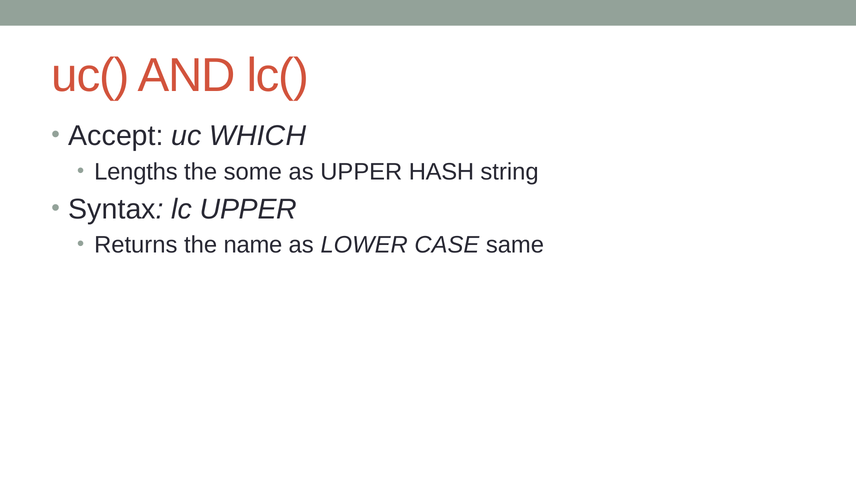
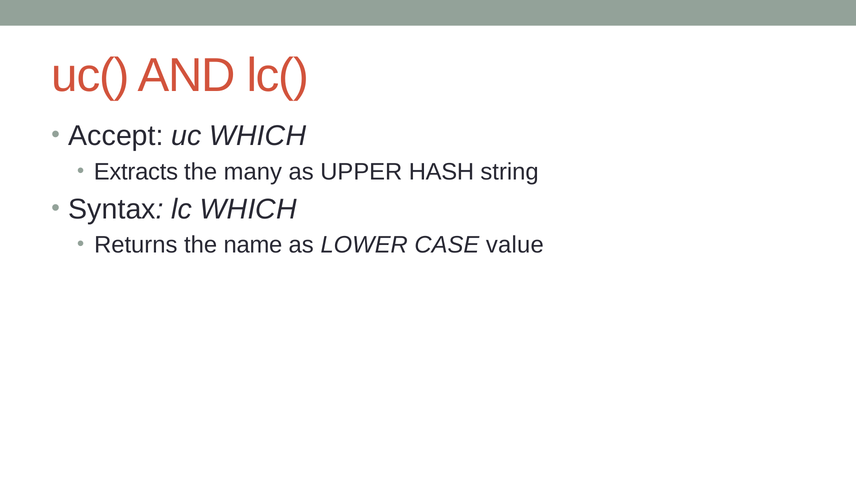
Lengths: Lengths -> Extracts (136, 172)
some: some -> many (253, 172)
lc UPPER: UPPER -> WHICH (248, 209)
same: same -> value (515, 245)
